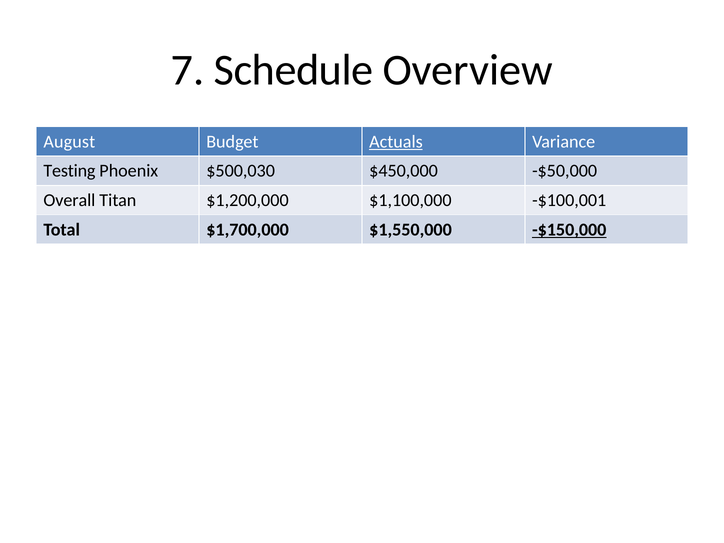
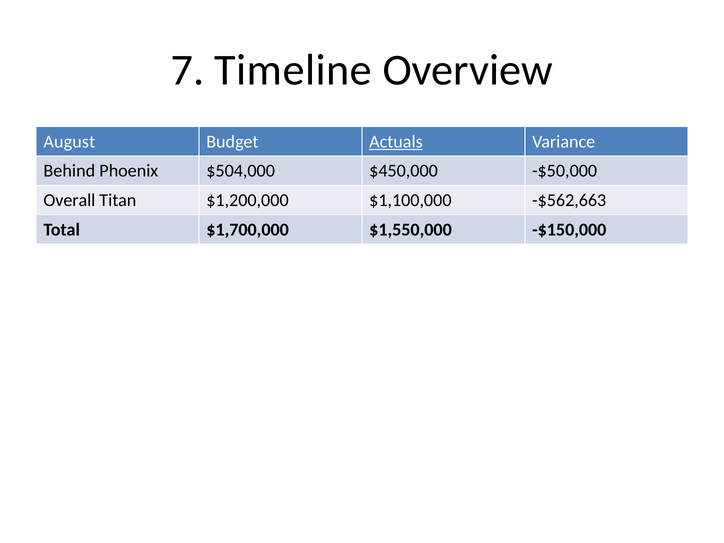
Schedule: Schedule -> Timeline (293, 70)
Testing: Testing -> Behind (69, 171)
$500,030: $500,030 -> $504,000 (241, 171)
-$100,001: -$100,001 -> -$562,663 (569, 200)
-$150,000 underline: present -> none (569, 230)
